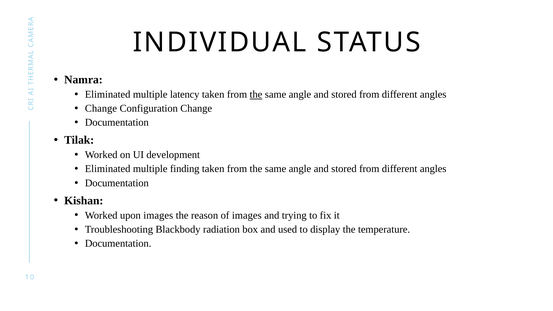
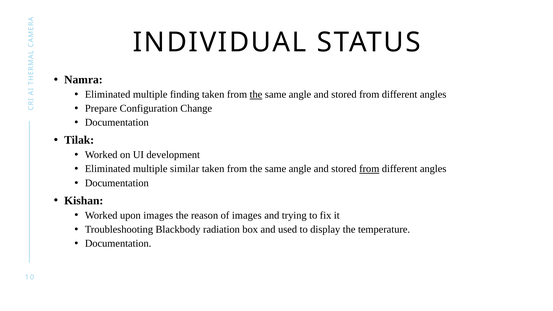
latency: latency -> finding (185, 94)
Change: Change -> Prepare (101, 108)
finding: finding -> similar (185, 169)
from underline: none -> present (369, 169)
